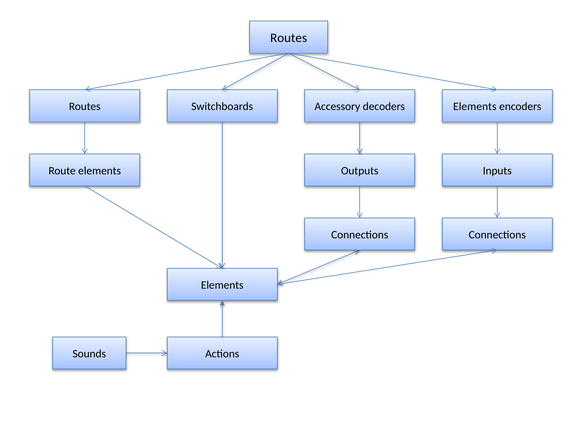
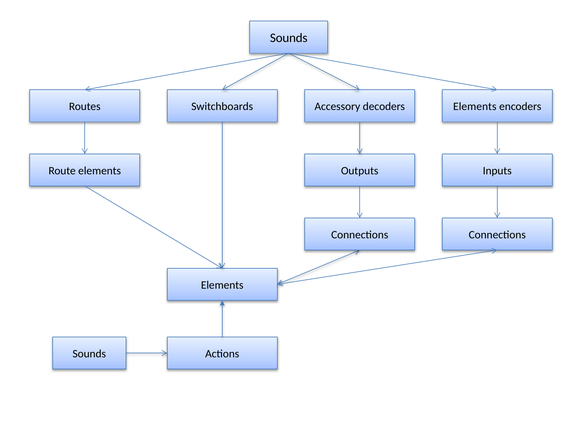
Routes: Routes -> Sounds (289, 38)
